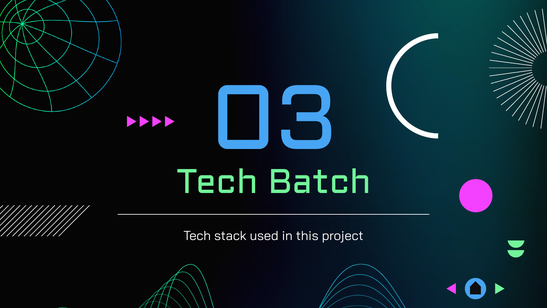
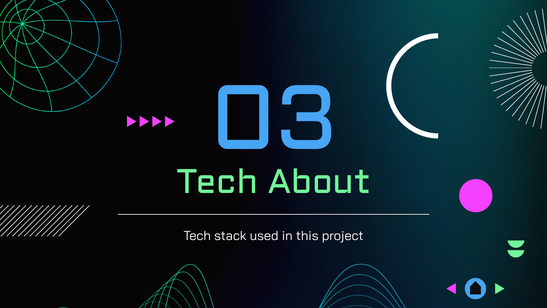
Batch: Batch -> About (319, 182)
